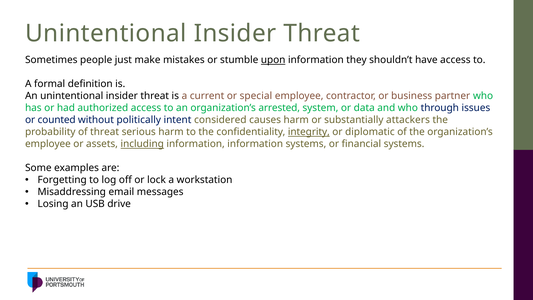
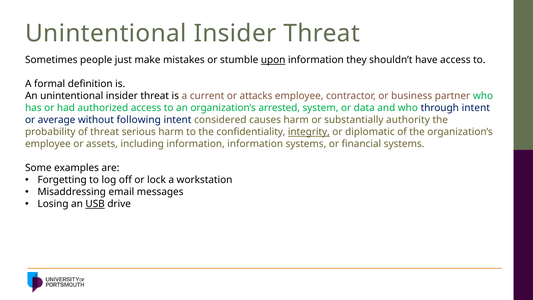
special: special -> attacks (256, 96)
through issues: issues -> intent (476, 108)
counted: counted -> average (57, 120)
politically: politically -> following (139, 120)
attackers: attackers -> authority (408, 120)
including underline: present -> none (142, 144)
USB underline: none -> present (95, 204)
